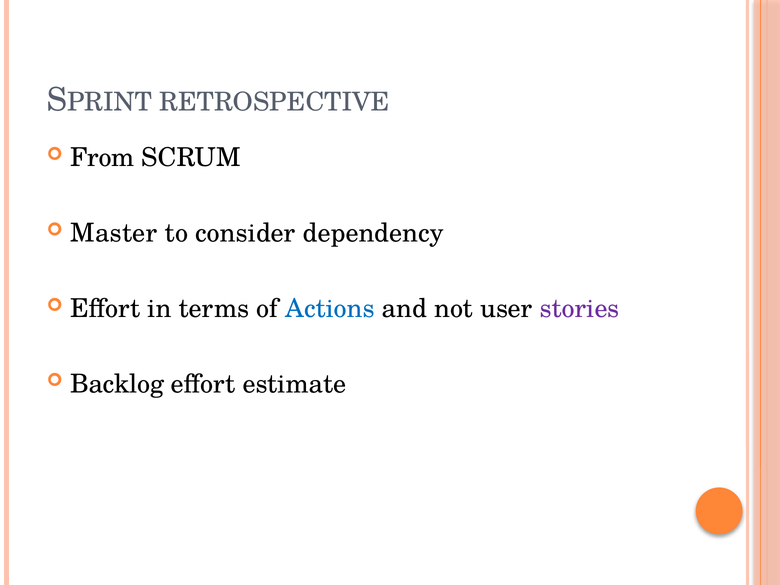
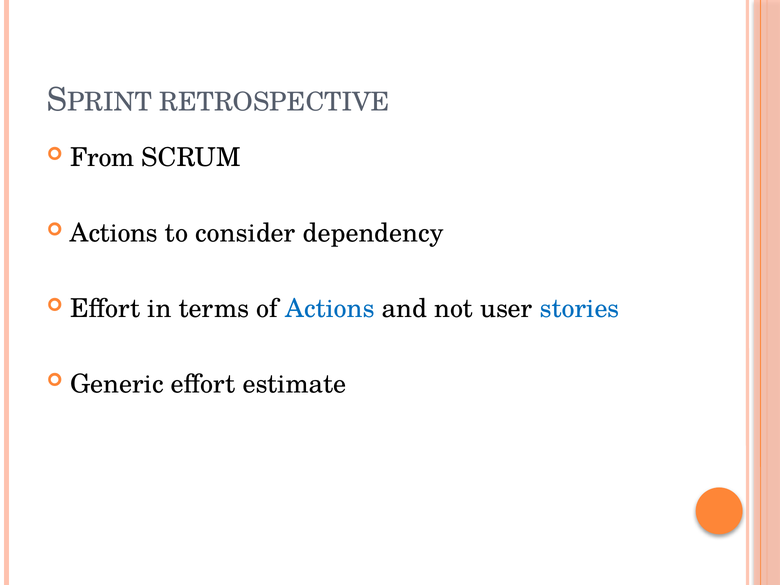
Master: Master -> Actions (114, 233)
stories colour: purple -> blue (580, 309)
Backlog: Backlog -> Generic (117, 384)
